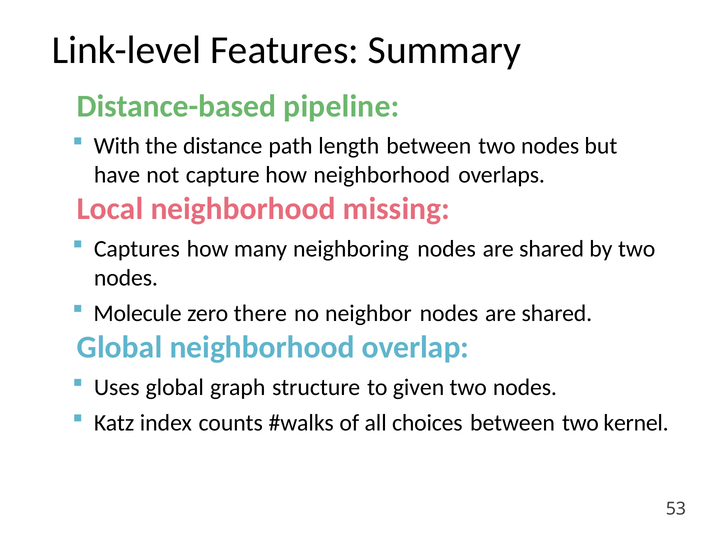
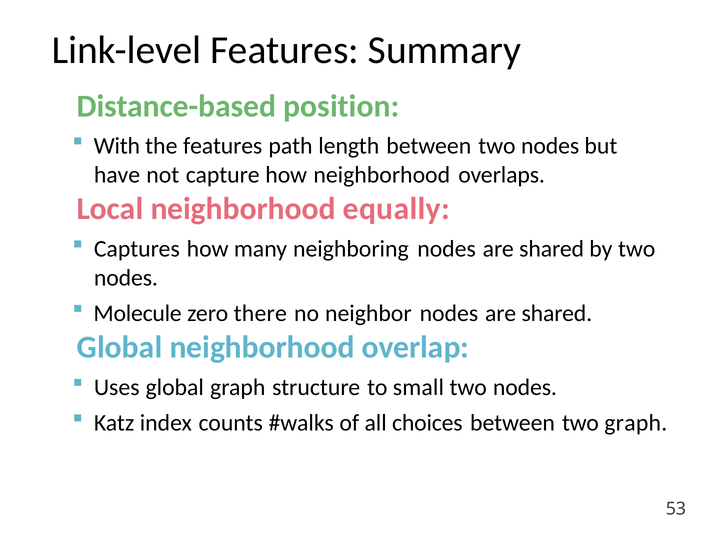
pipeline: pipeline -> position (341, 106)
the distance: distance -> features (223, 146)
missing: missing -> equally (396, 209)
given: given -> small (418, 387)
two kernel: kernel -> graph (636, 423)
